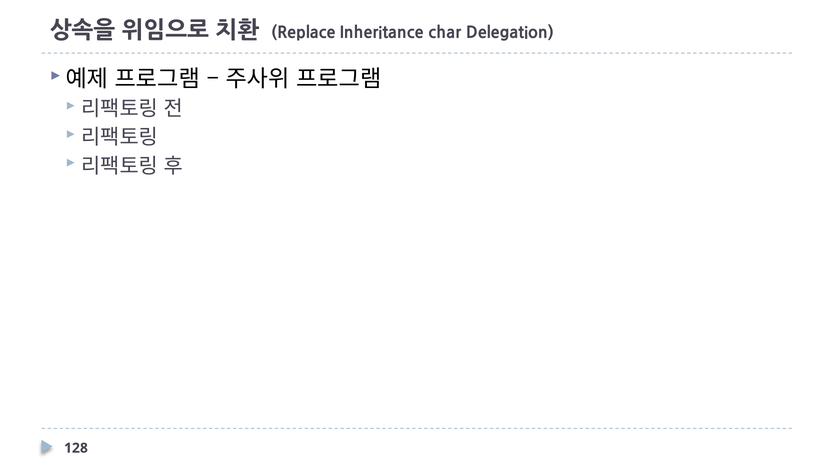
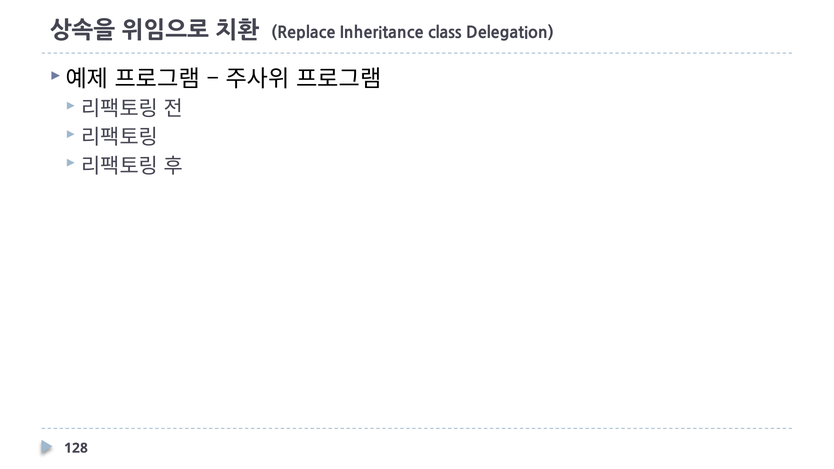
char: char -> class (445, 33)
